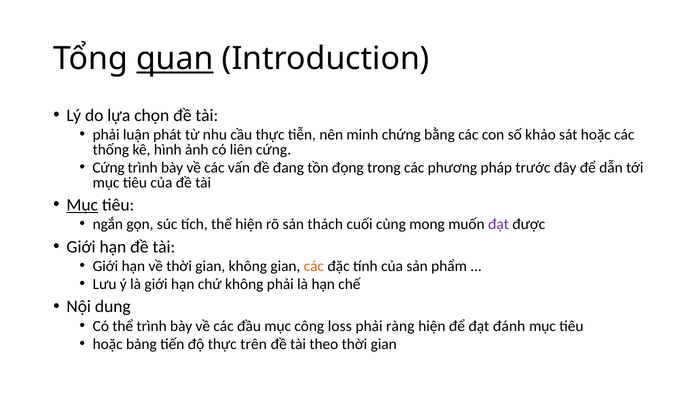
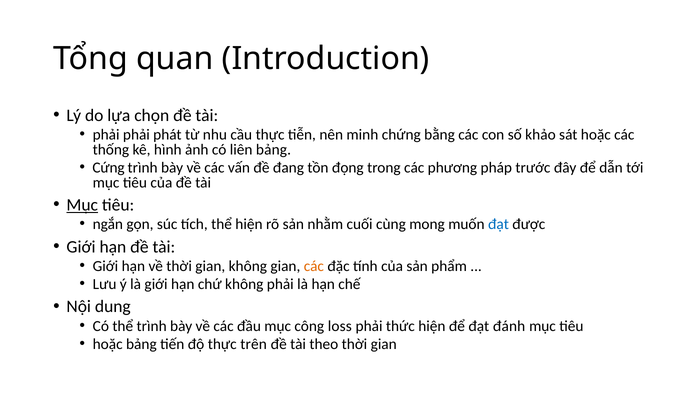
quan underline: present -> none (175, 59)
phải luận: luận -> phải (136, 135)
liên cứng: cứng -> bảng (274, 149)
thách: thách -> nhằm (325, 224)
đạt colour: purple -> blue (498, 224)
ràng: ràng -> thức (400, 326)
